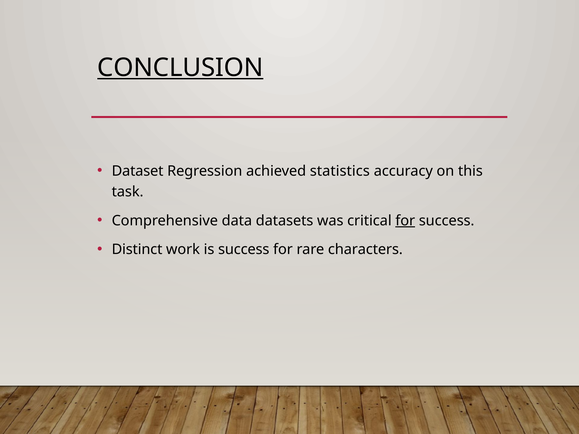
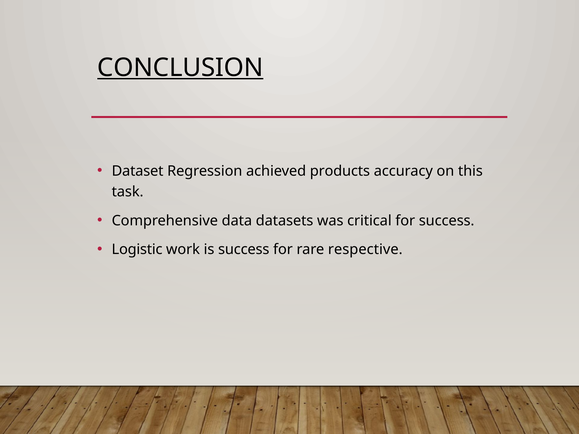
statistics: statistics -> products (340, 171)
for underline: present -> none (405, 221)
Distinct: Distinct -> Logistic (137, 250)
characters: characters -> respective (365, 250)
